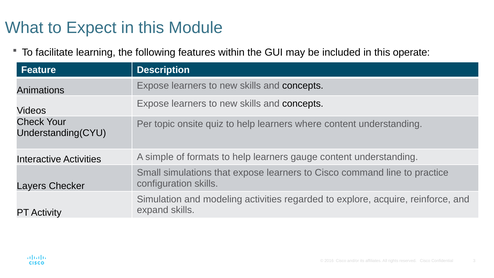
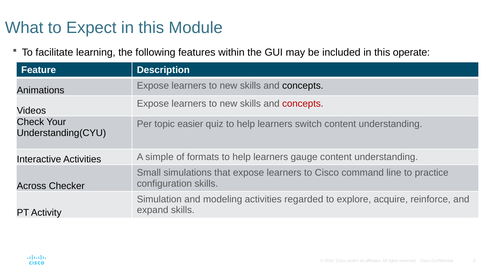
concepts colour: black -> red (303, 104)
onsite: onsite -> easier (190, 124)
where: where -> switch (308, 124)
Layers: Layers -> Across (31, 186)
